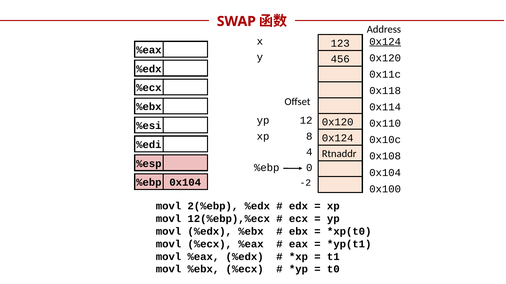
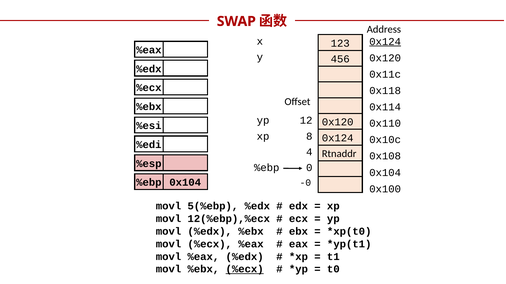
-2: -2 -> -0 (305, 183)
2(%ebp: 2(%ebp -> 5(%ebp (213, 206)
%ecx underline: none -> present (245, 270)
